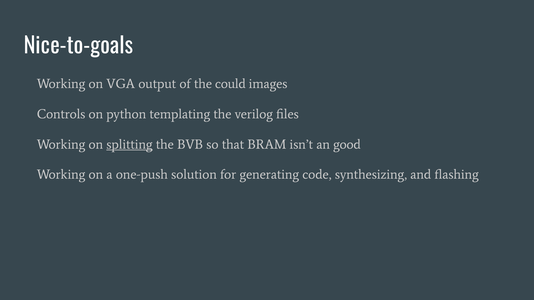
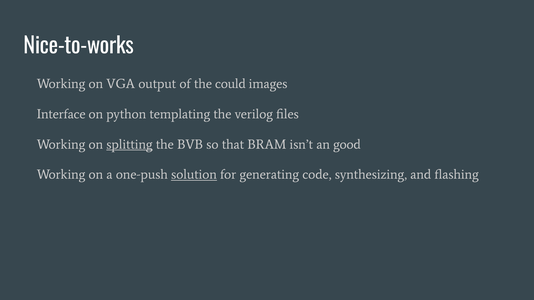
Nice-to-goals: Nice-to-goals -> Nice-to-works (79, 46)
Controls: Controls -> Interface (61, 114)
solution underline: none -> present (194, 175)
